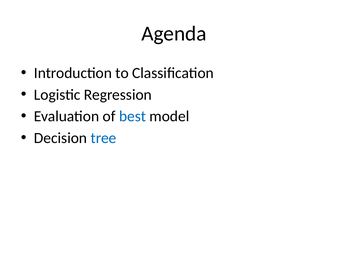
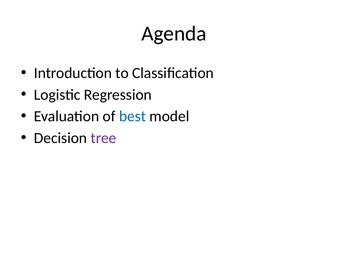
tree colour: blue -> purple (104, 138)
